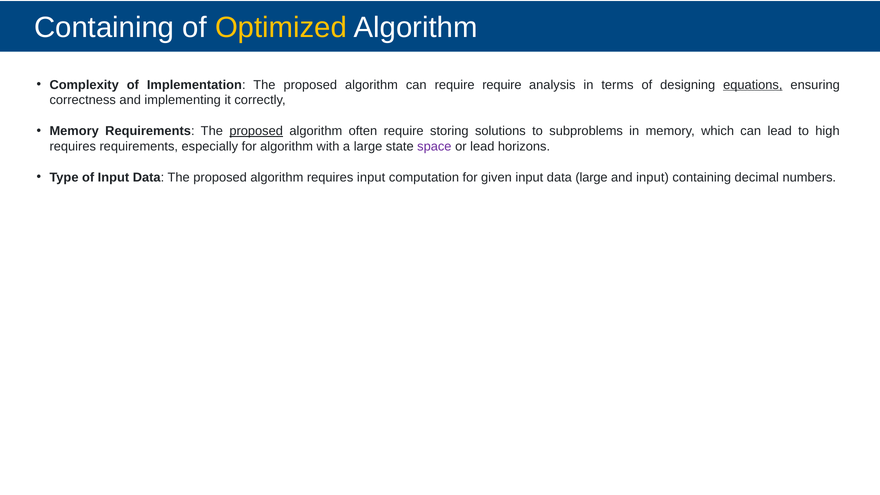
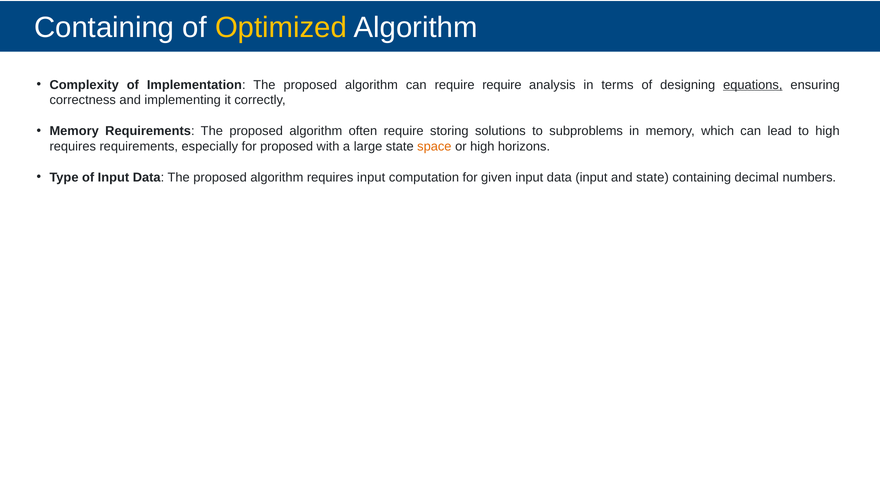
proposed underline: present -> none (256, 131)
for algorithm: algorithm -> proposed (287, 146)
space colour: purple -> orange (434, 146)
or lead: lead -> high (482, 146)
data large: large -> input (591, 177)
and input: input -> state (652, 177)
